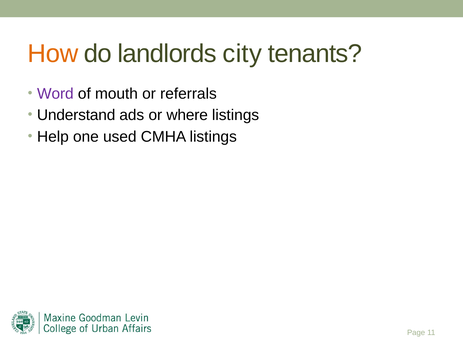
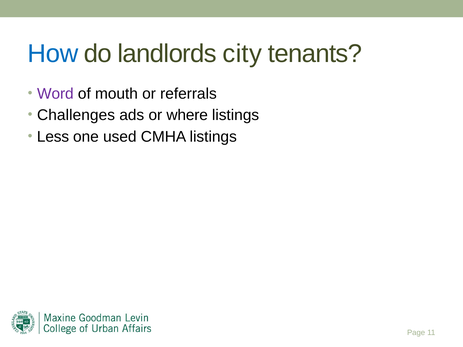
How colour: orange -> blue (53, 54)
Understand: Understand -> Challenges (76, 115)
Help: Help -> Less (53, 137)
